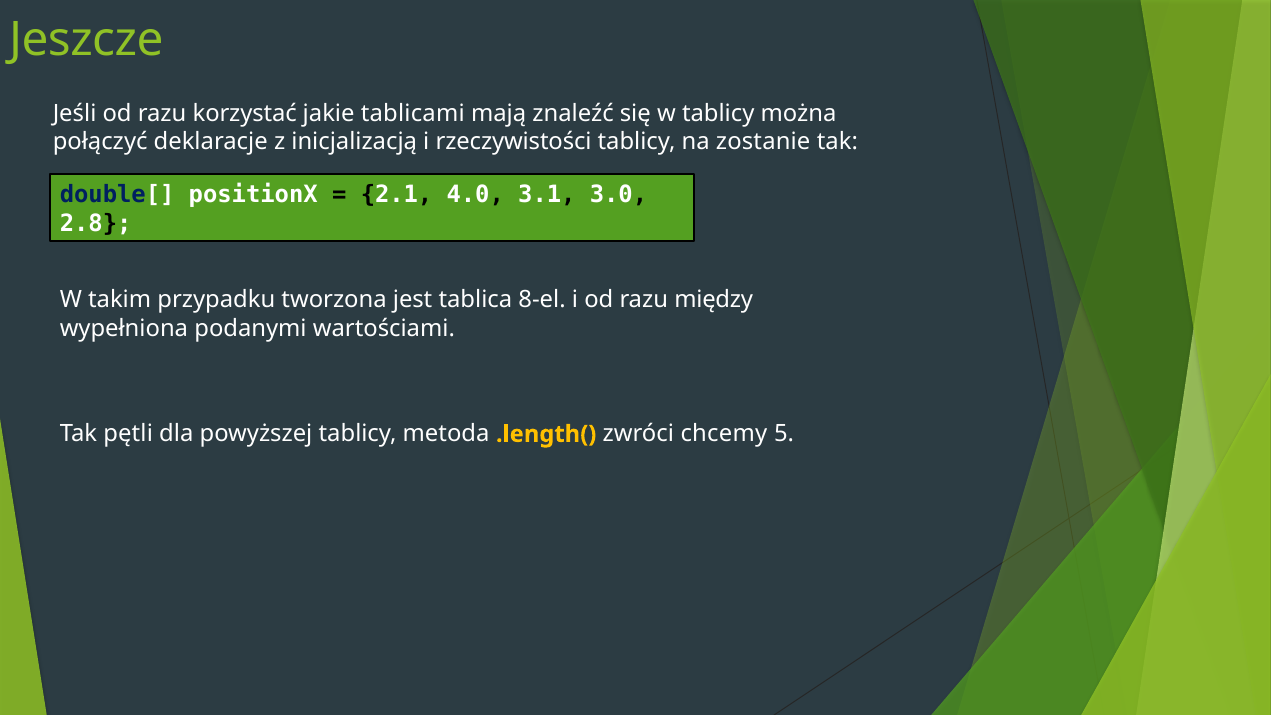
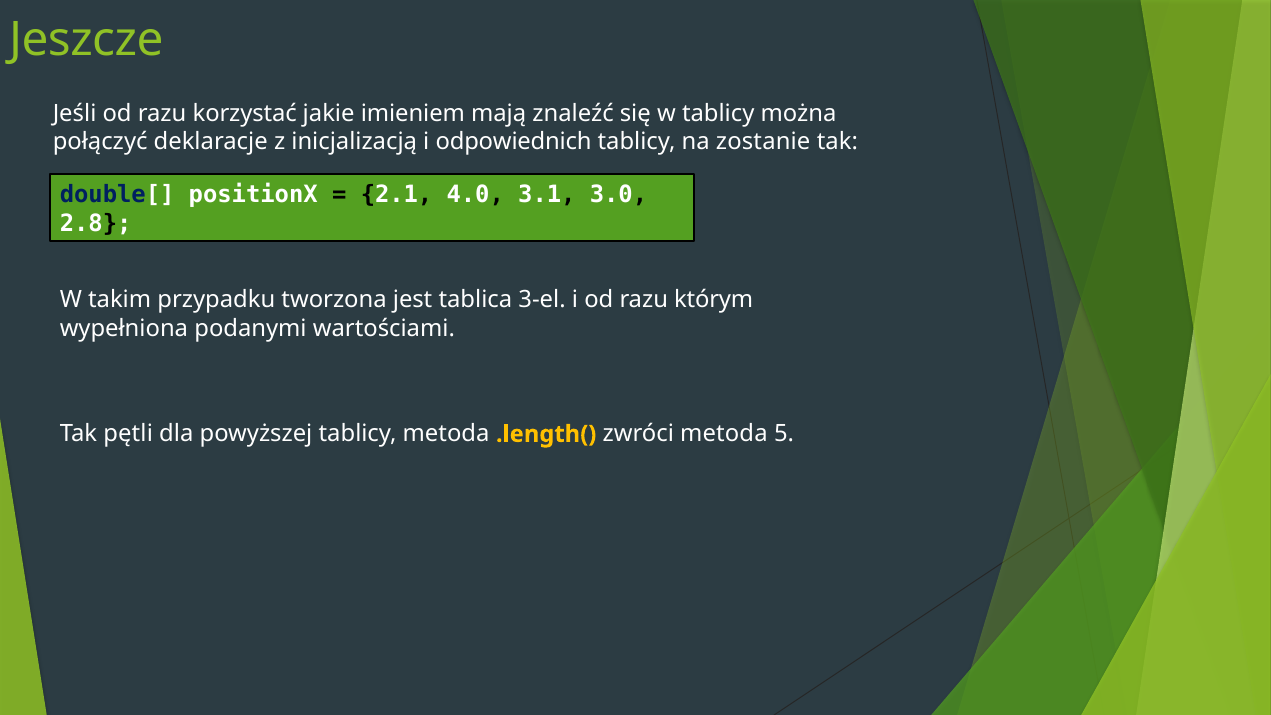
tablicami: tablicami -> imieniem (413, 113)
rzeczywistości: rzeczywistości -> odpowiednich (514, 142)
8-el: 8-el -> 3-el (542, 300)
między: między -> którym (714, 300)
zwróci chcemy: chcemy -> metoda (724, 434)
